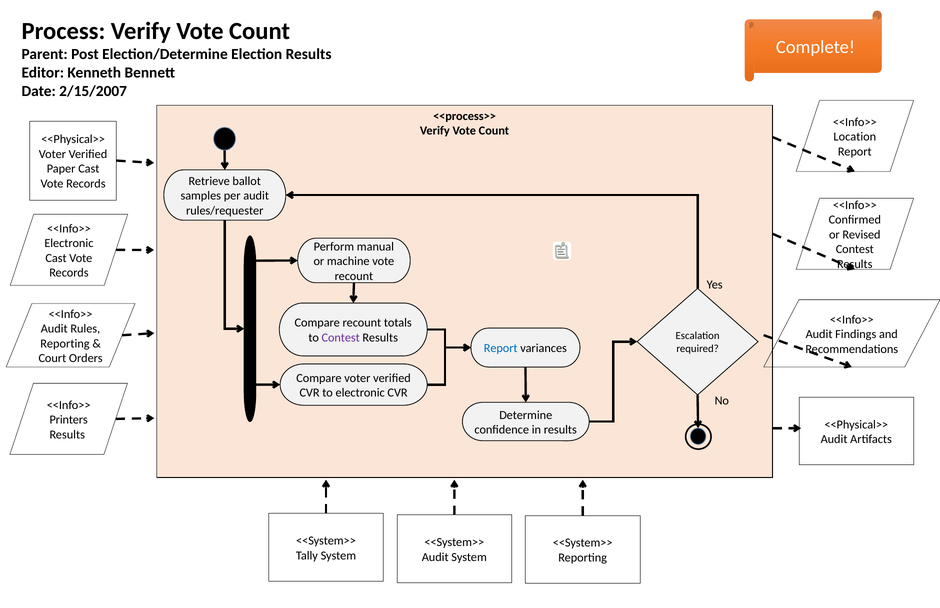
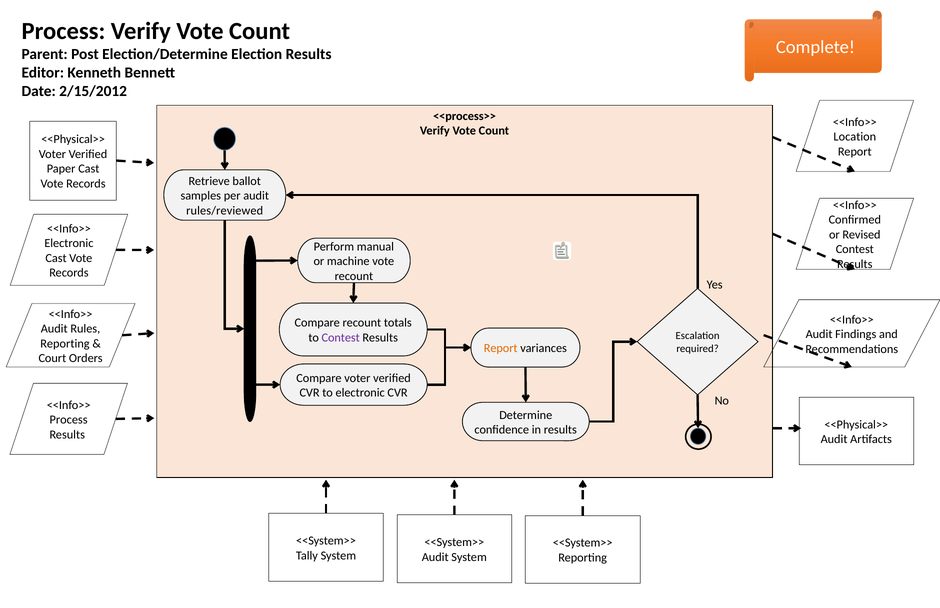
2/15/2007: 2/15/2007 -> 2/15/2012 (93, 91)
rules/requester: rules/requester -> rules/reviewed (225, 211)
Report colour: blue -> orange (501, 349)
Printers: Printers -> Process (69, 420)
